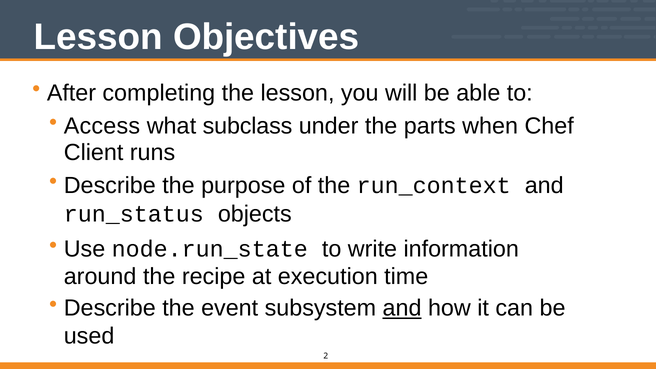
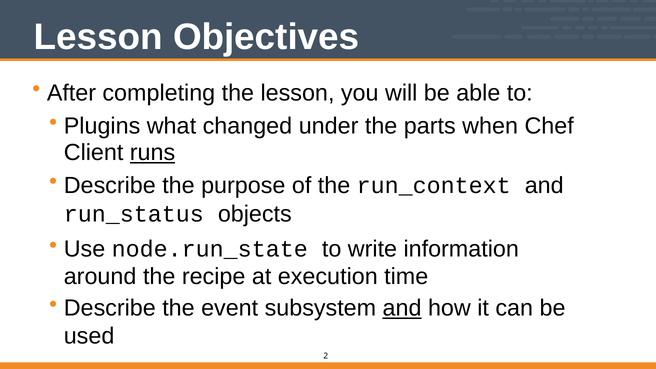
Access: Access -> Plugins (102, 126)
subclass: subclass -> changed (247, 126)
runs underline: none -> present (152, 153)
